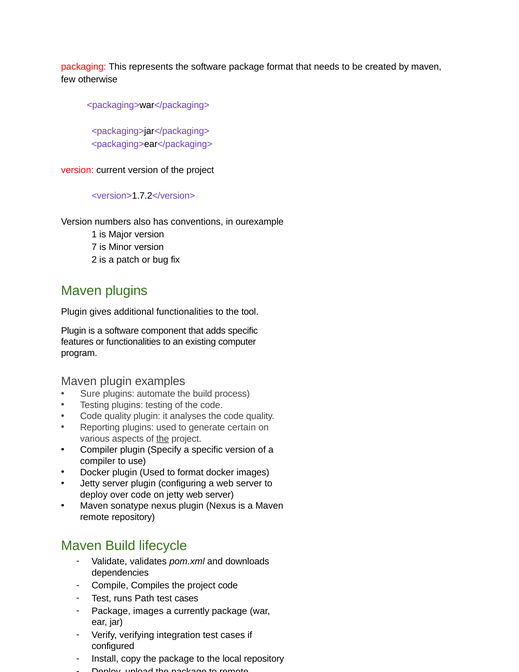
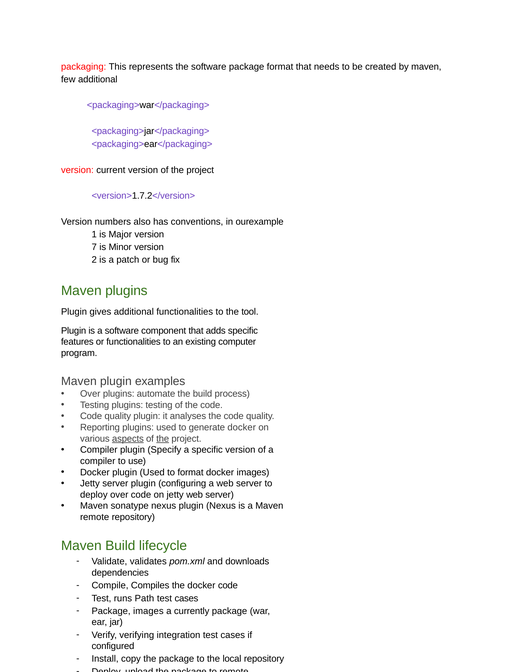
few otherwise: otherwise -> additional (98, 79)
Sure: Sure -> Over (90, 394)
generate certain: certain -> docker (242, 427)
aspects underline: none -> present (128, 438)
Compiles the project: project -> docker (201, 585)
